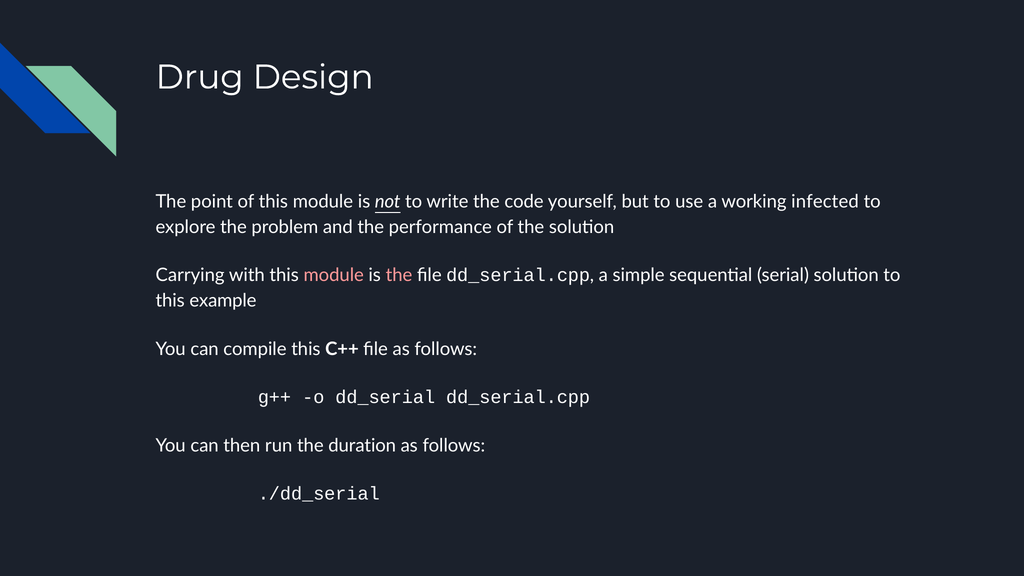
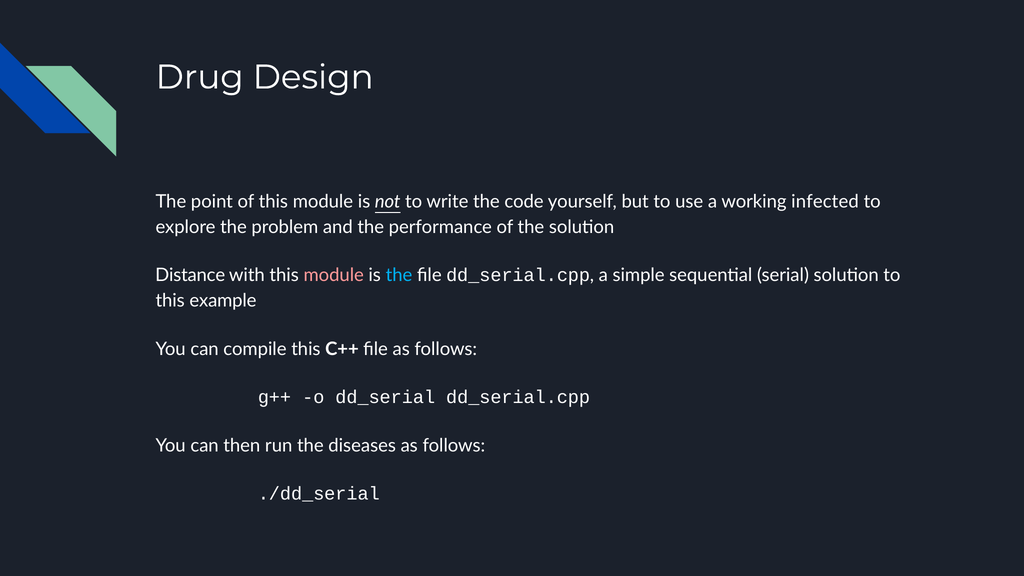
Carrying: Carrying -> Distance (190, 275)
the colour: pink -> light blue (399, 275)
duration: duration -> diseases (362, 446)
